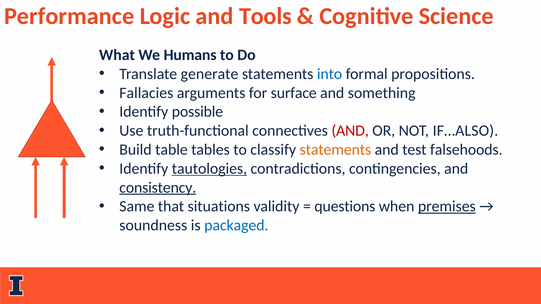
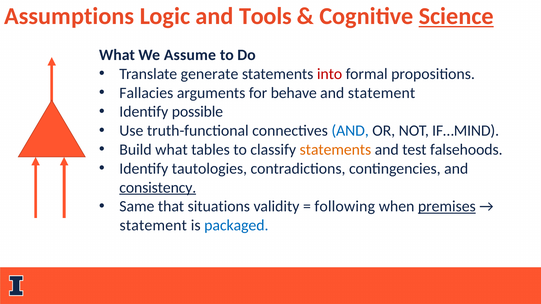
Performance: Performance -> Assumptions (69, 16)
Science underline: none -> present (456, 16)
Humans: Humans -> Assume (190, 55)
into colour: blue -> red (330, 74)
surface: surface -> behave (294, 93)
and something: something -> statement (382, 93)
AND colour: red -> blue (350, 131)
IF…ALSO: IF…ALSO -> IF…MIND (466, 131)
Build table: table -> what (171, 150)
tautologies underline: present -> none (209, 169)
questions: questions -> following (345, 207)
soundness: soundness -> statement (153, 226)
